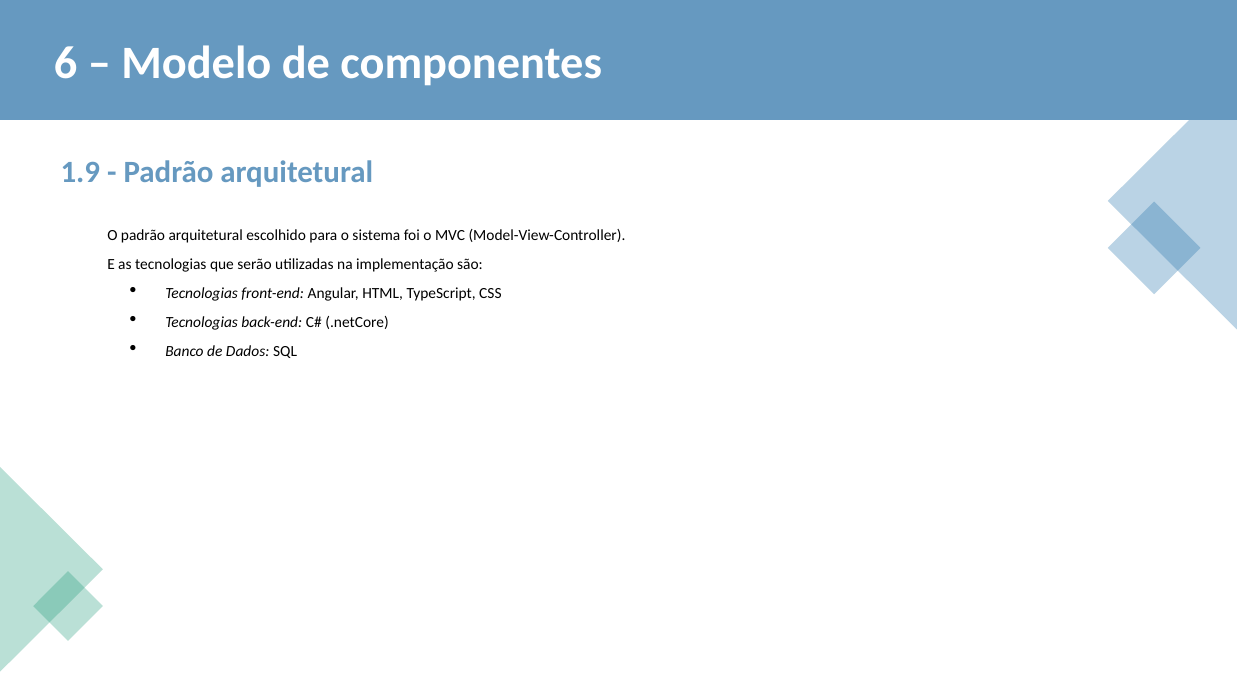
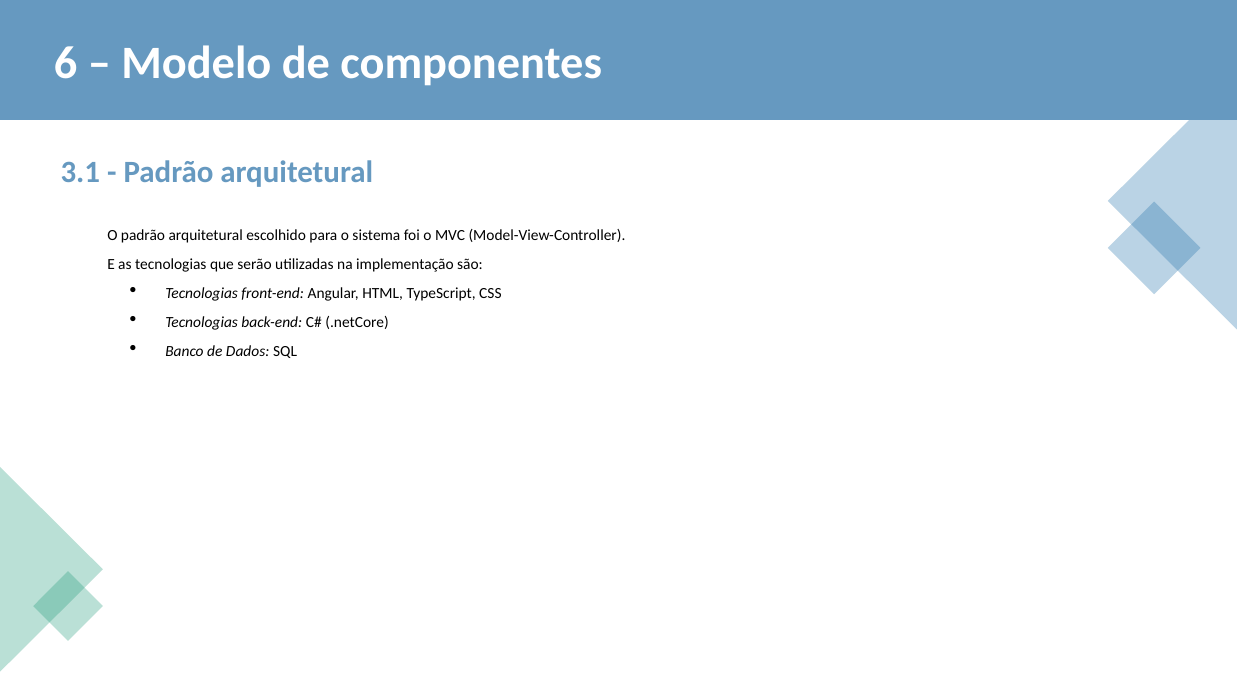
1.9: 1.9 -> 3.1 (80, 172)
